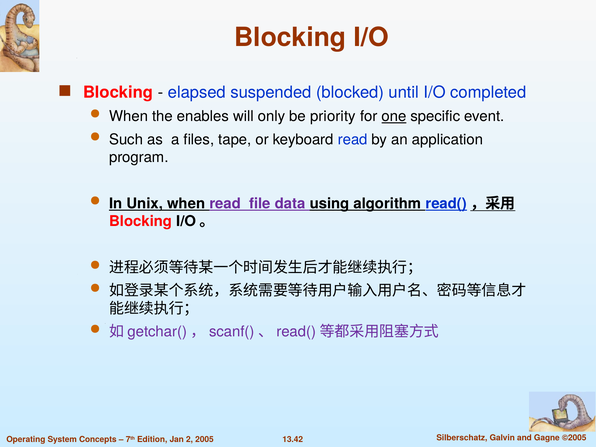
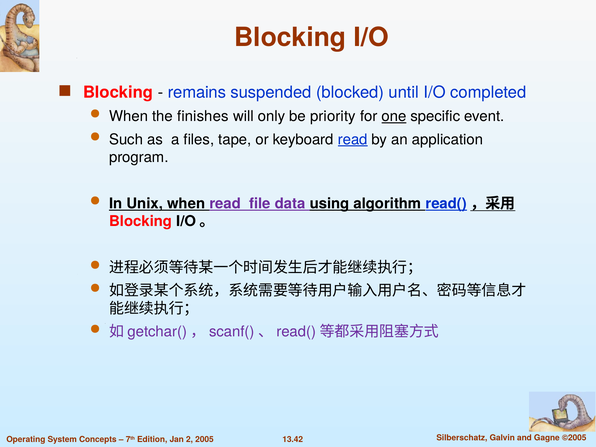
elapsed: elapsed -> remains (197, 92)
enables: enables -> finishes (203, 116)
read underline: none -> present (353, 139)
